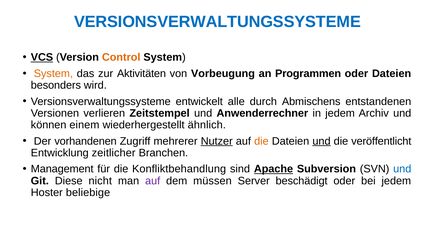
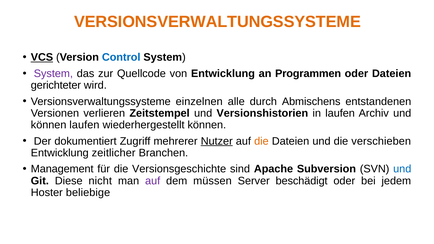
VERSIONSVERWALTUNGSSYSTEME colour: blue -> orange (217, 22)
Control colour: orange -> blue (121, 57)
System colour: orange -> purple (53, 74)
Aktivitäten: Aktivitäten -> Quellcode (141, 74)
von Vorbeugung: Vorbeugung -> Entwicklung (223, 74)
besonders: besonders -> gerichteter (56, 85)
entwickelt: entwickelt -> einzelnen (199, 102)
Anwenderrechner: Anwenderrechner -> Versionshistorien (262, 113)
in jedem: jedem -> laufen (340, 113)
können einem: einem -> laufen (84, 125)
wiederhergestellt ähnlich: ähnlich -> können (207, 125)
vorhandenen: vorhandenen -> dokumentiert (86, 141)
und underline: present -> none (321, 141)
veröffentlicht: veröffentlicht -> verschieben (381, 141)
Konfliktbehandlung: Konfliktbehandlung -> Versionsgeschichte (179, 169)
Apache underline: present -> none (274, 169)
